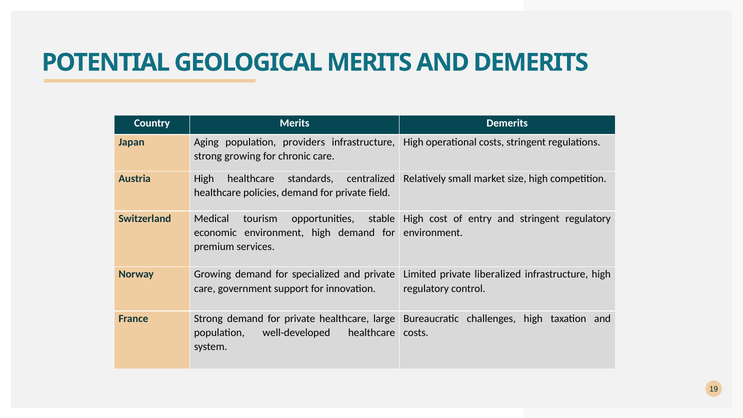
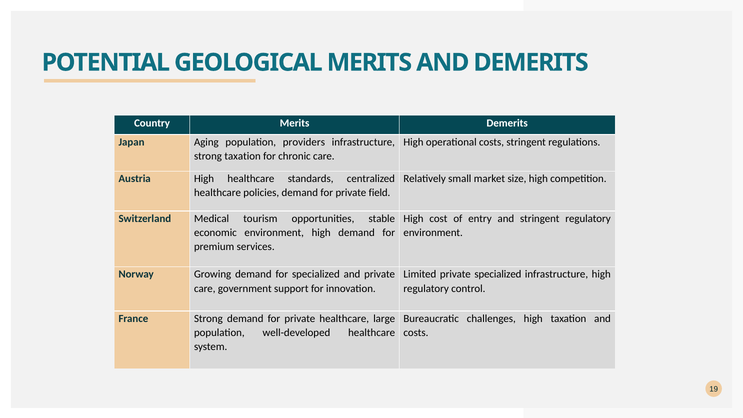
strong growing: growing -> taxation (243, 156)
private liberalized: liberalized -> specialized (498, 274)
